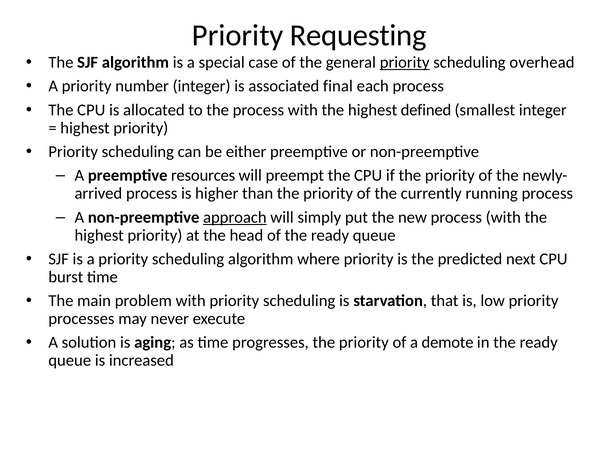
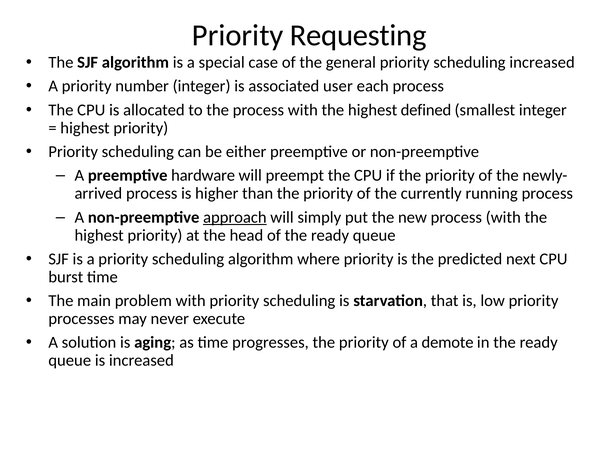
priority underline: present -> none (405, 62)
scheduling overhead: overhead -> increased (542, 62)
final: final -> user (338, 86)
resources: resources -> hardware (203, 175)
